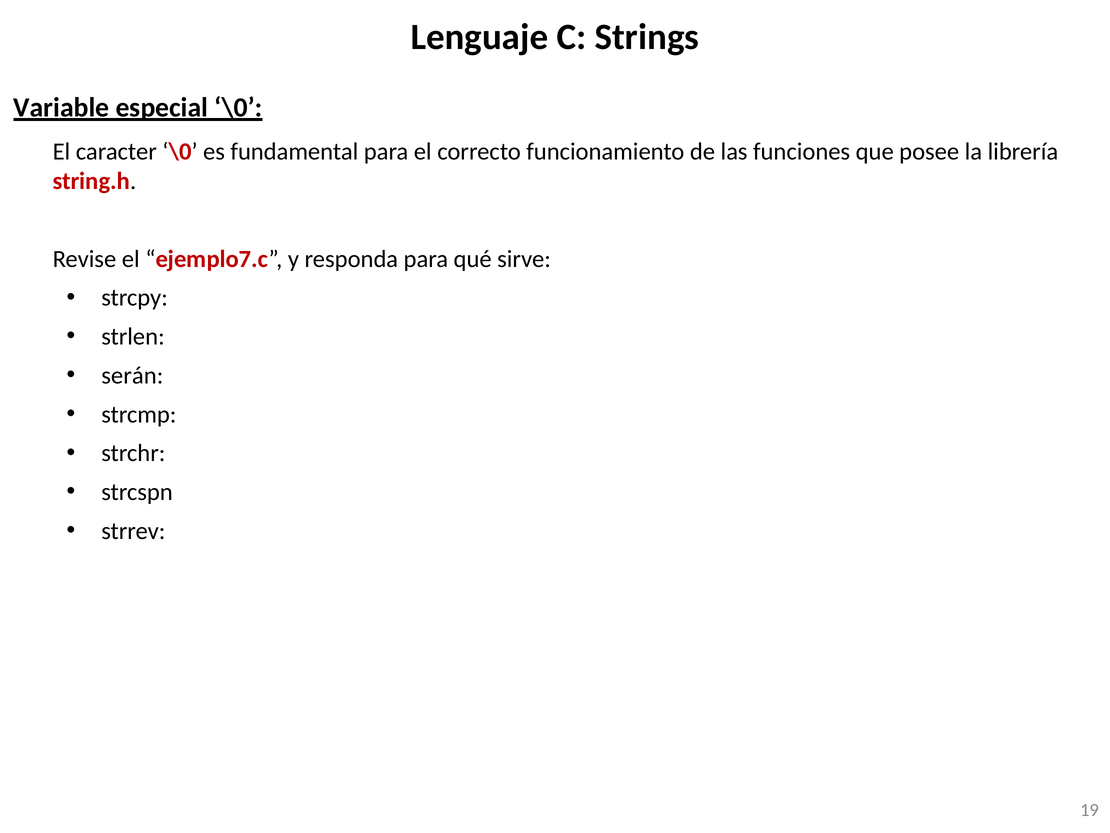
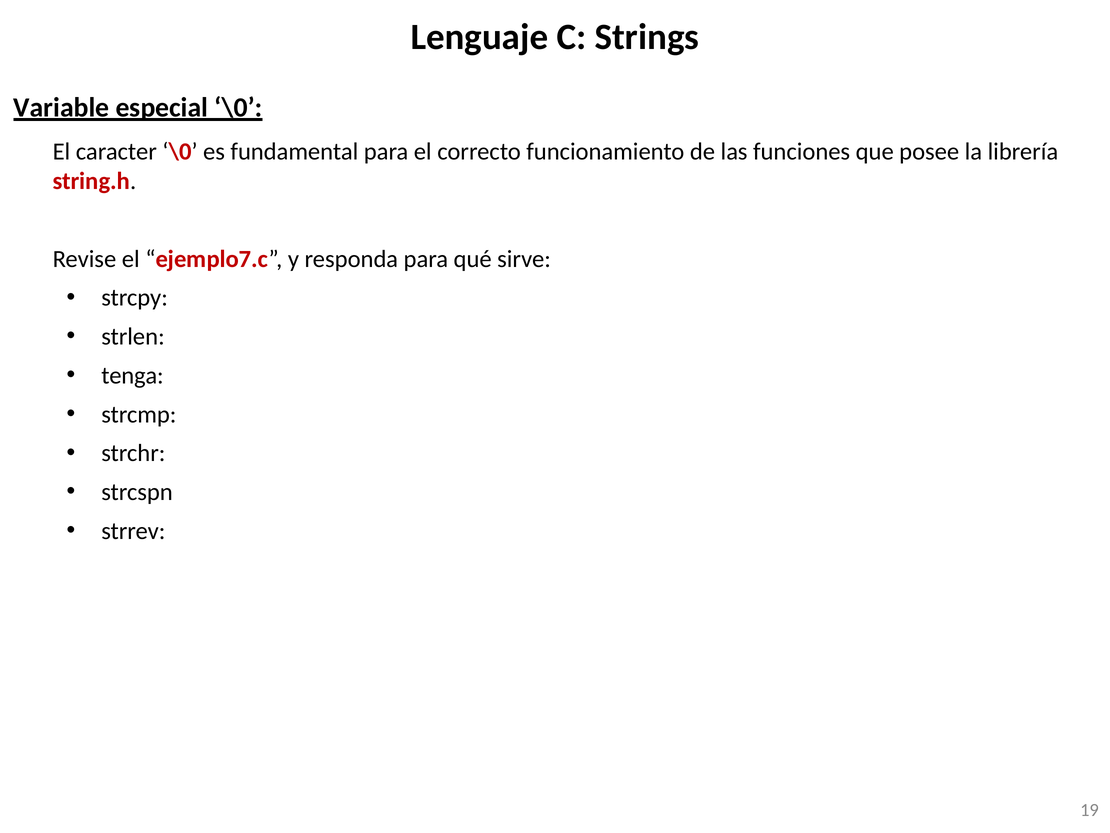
serán: serán -> tenga (132, 375)
